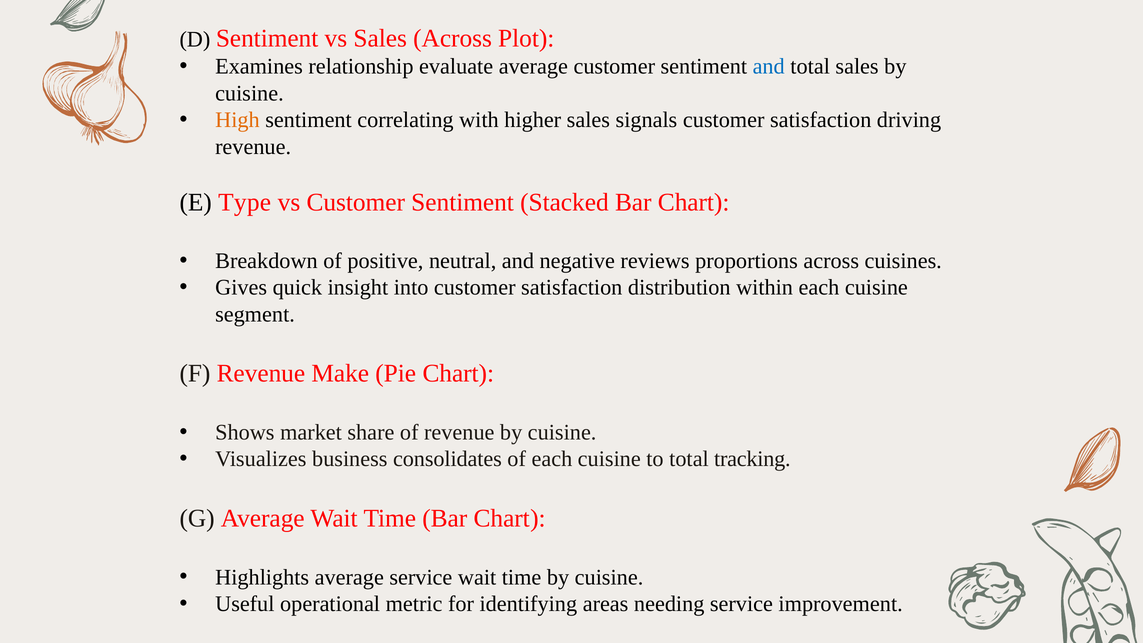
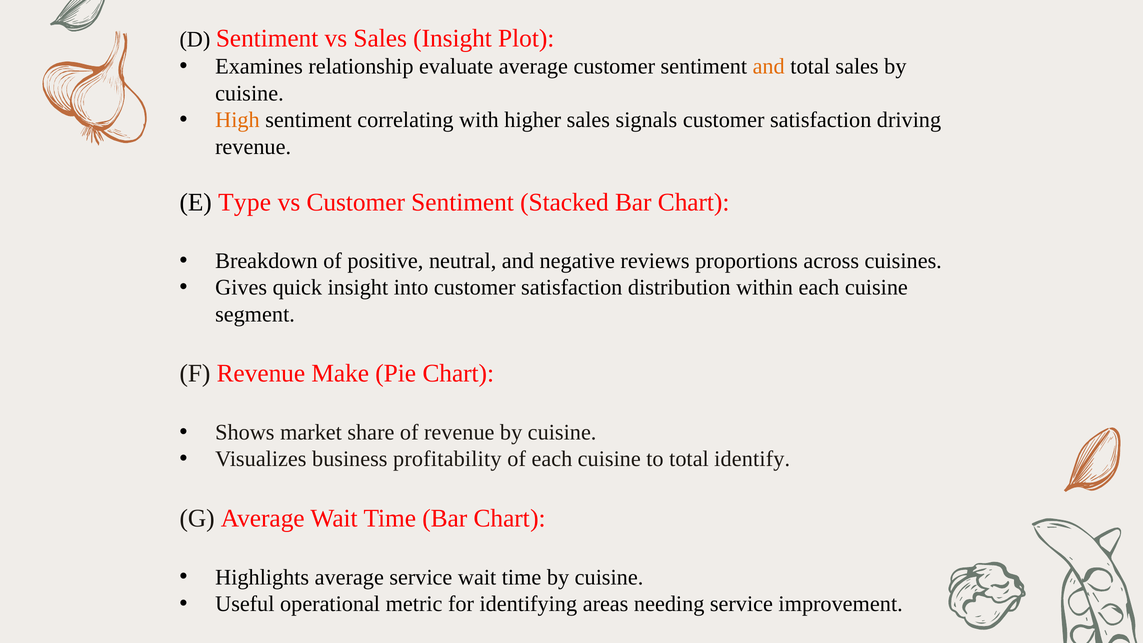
Sales Across: Across -> Insight (453, 38)
and colour: blue -> orange (769, 67)
consolidates: consolidates -> profitability (447, 459)
tracking: tracking -> identify (752, 459)
